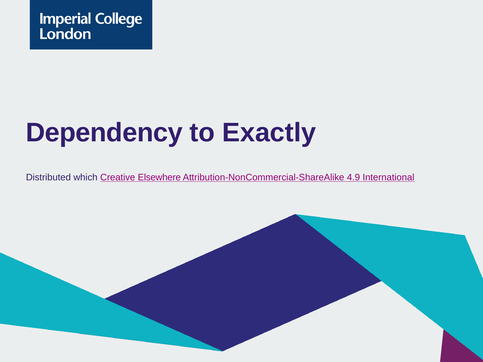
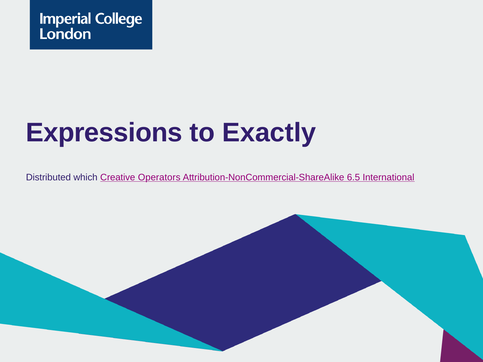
Dependency: Dependency -> Expressions (104, 133)
Elsewhere: Elsewhere -> Operators (159, 177)
4.9: 4.9 -> 6.5 (353, 177)
